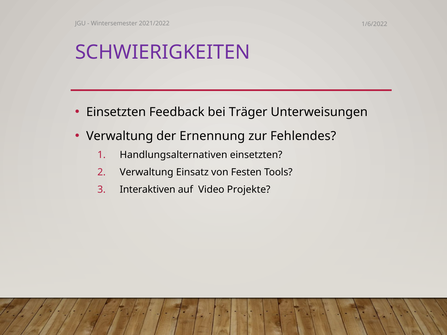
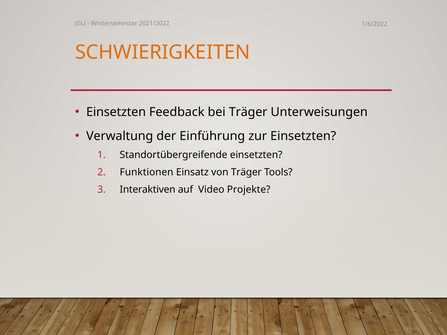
SCHWIERIGKEITEN colour: purple -> orange (163, 52)
Ernennung: Ernennung -> Einführung (212, 136)
zur Fehlendes: Fehlendes -> Einsetzten (303, 136)
Handlungsalternativen: Handlungsalternativen -> Standortübergreifende (174, 155)
Verwaltung: Verwaltung -> Funktionen (147, 172)
von Festen: Festen -> Träger (246, 172)
